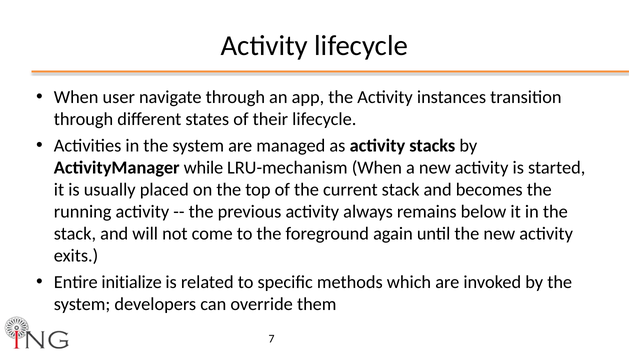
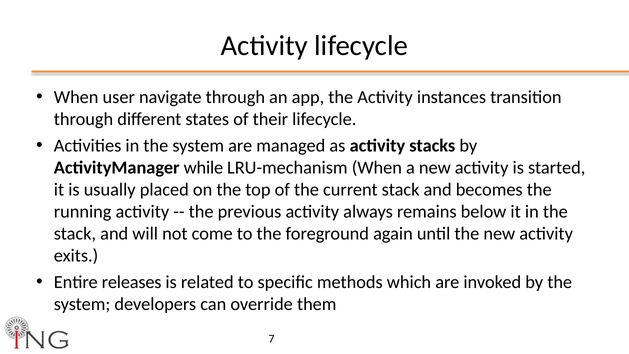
initialize: initialize -> releases (132, 282)
